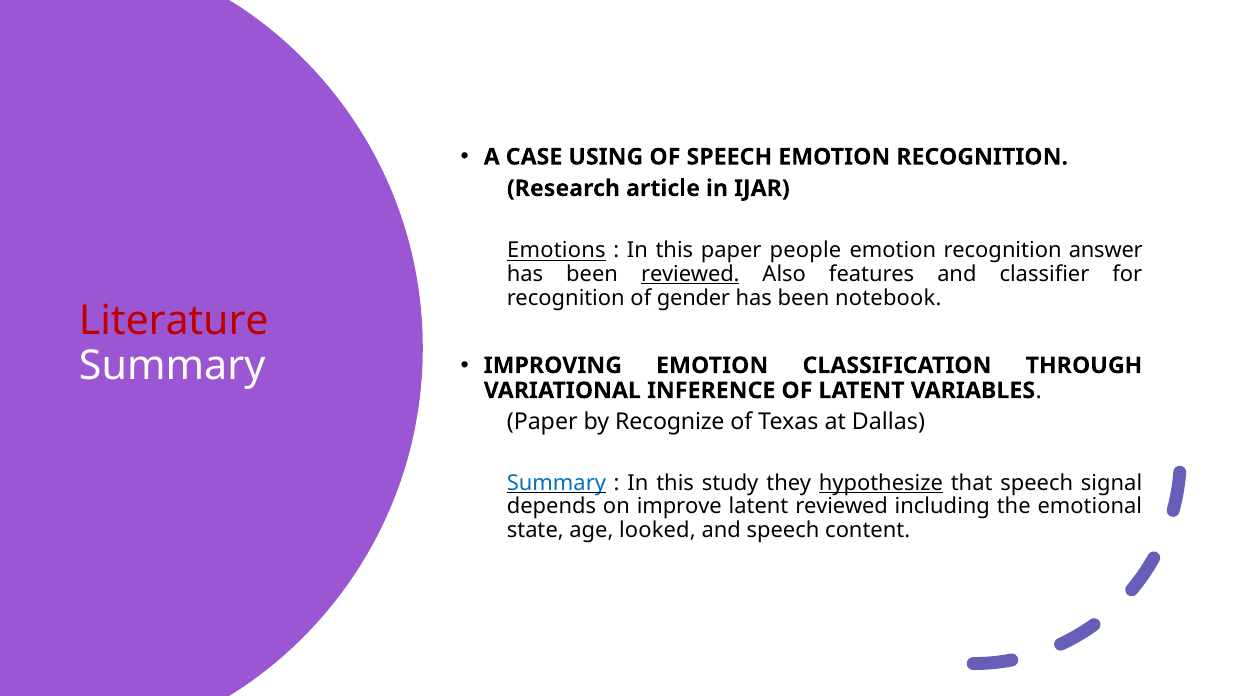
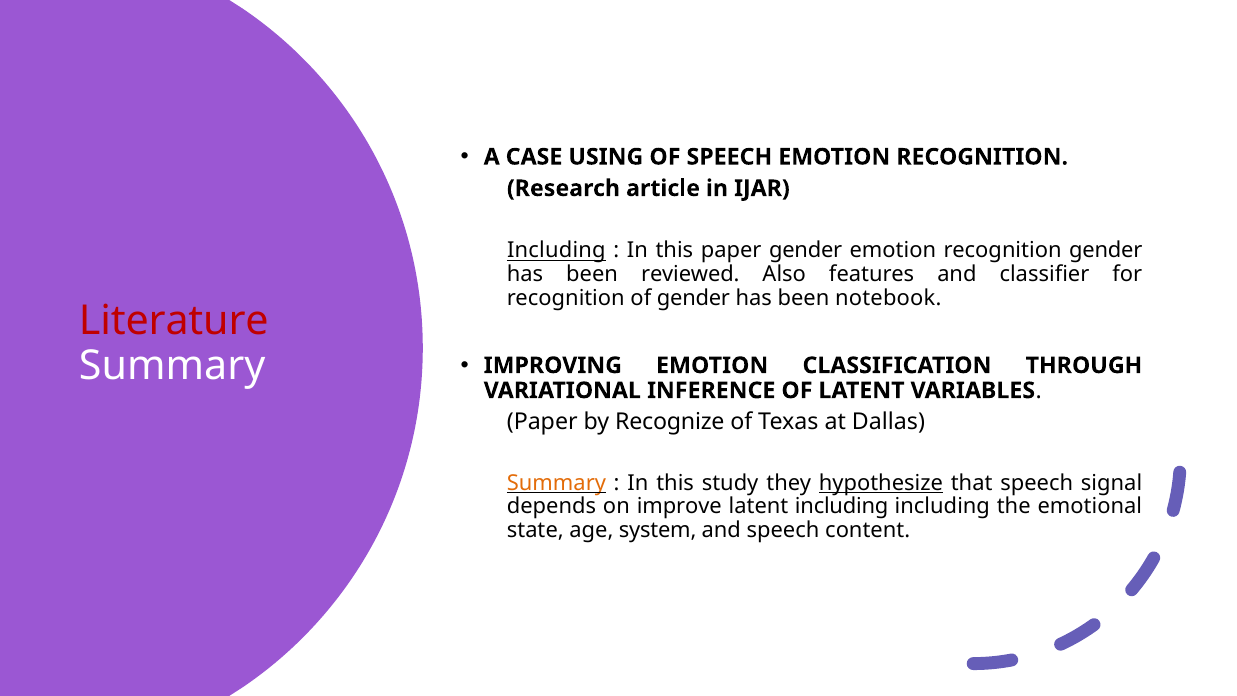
Emotions: Emotions -> Including (556, 251)
paper people: people -> gender (806, 251)
recognition answer: answer -> gender (1106, 251)
reviewed underline: present -> none (690, 274)
Summary colour: blue -> orange (556, 483)
latent reviewed: reviewed -> including (842, 507)
looked: looked -> system (658, 530)
